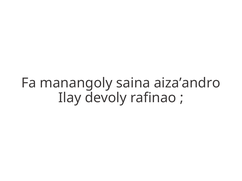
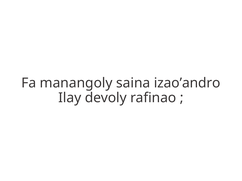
aiza’andro: aiza’andro -> izao’andro (187, 83)
